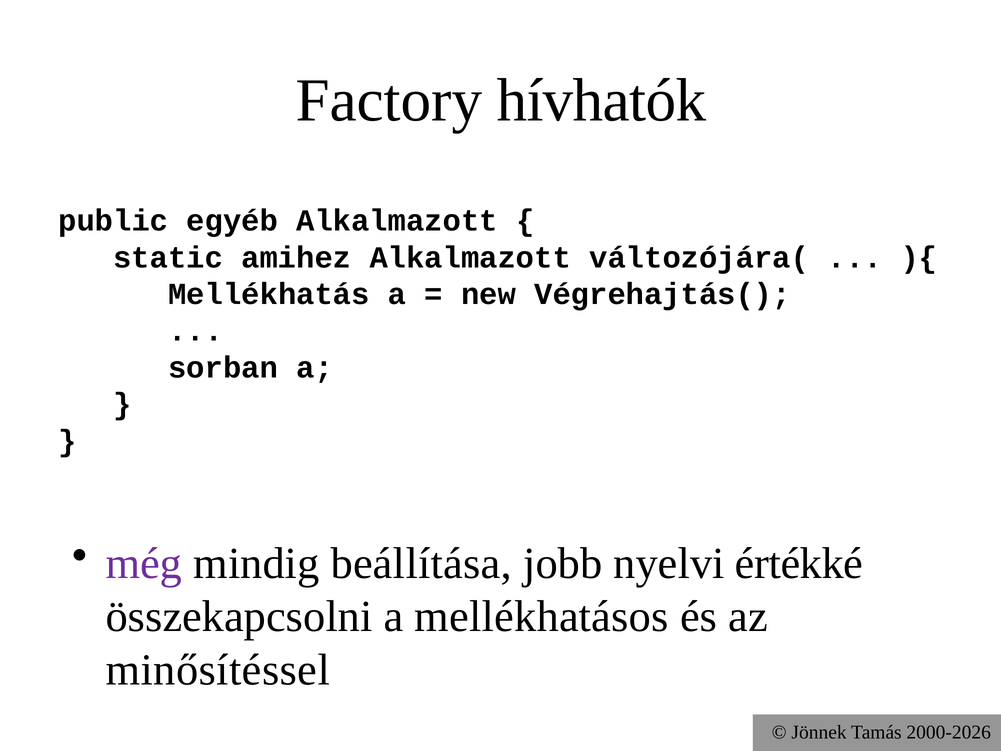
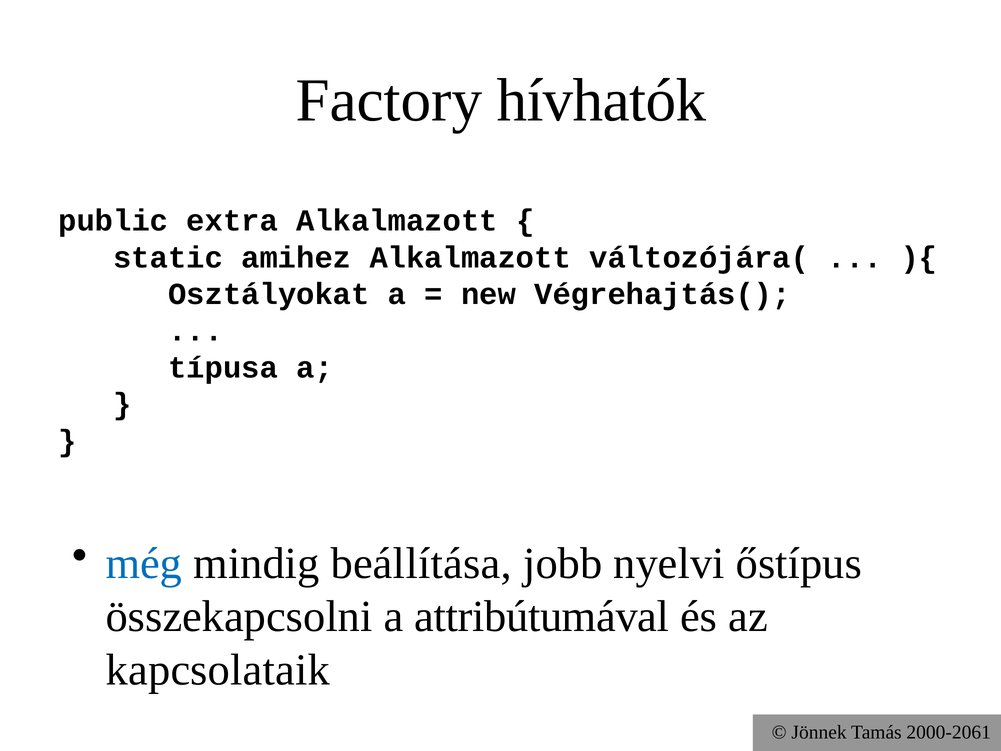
egyéb: egyéb -> extra (232, 221)
Mellékhatás: Mellékhatás -> Osztályokat (269, 294)
sorban: sorban -> típusa (223, 367)
még colour: purple -> blue (144, 563)
értékké: értékké -> őstípus (799, 563)
mellékhatásos: mellékhatásos -> attribútumával (542, 617)
minősítéssel: minősítéssel -> kapcsolataik (218, 670)
2000-2026: 2000-2026 -> 2000-2061 (949, 732)
